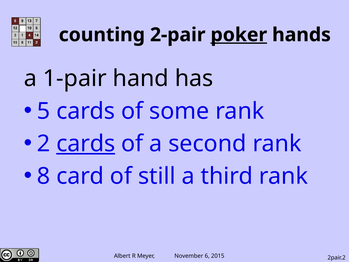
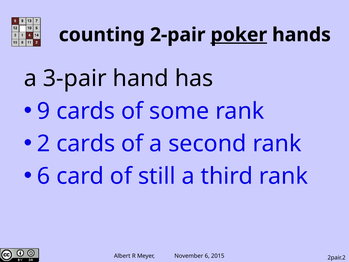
1-pair: 1-pair -> 3-pair (75, 78)
5: 5 -> 9 (44, 111)
cards underline: present -> none (86, 144)
8: 8 -> 6 (44, 176)
